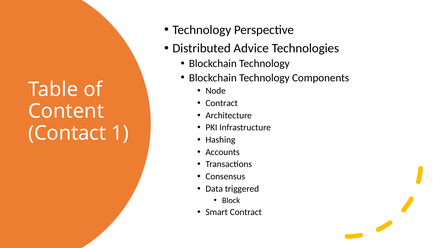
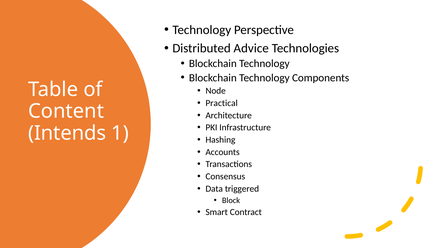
Contract: Contract -> Practical (222, 103)
Contact: Contact -> Intends (67, 133)
